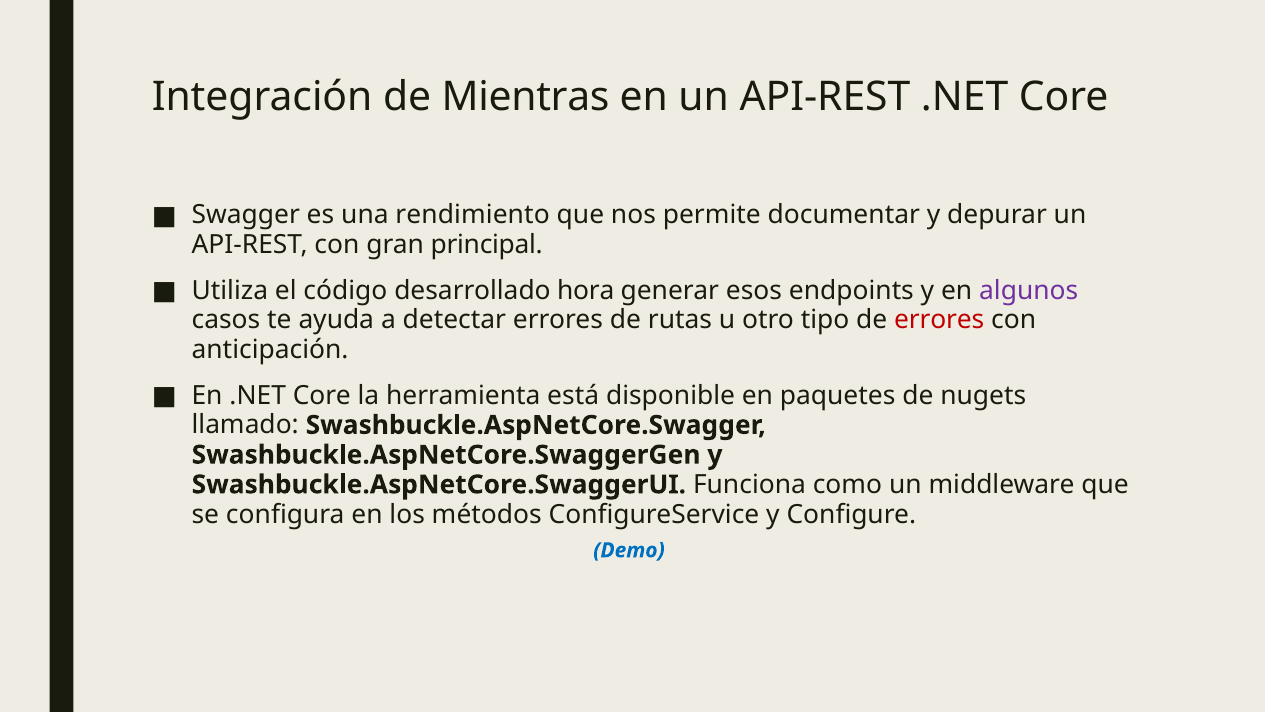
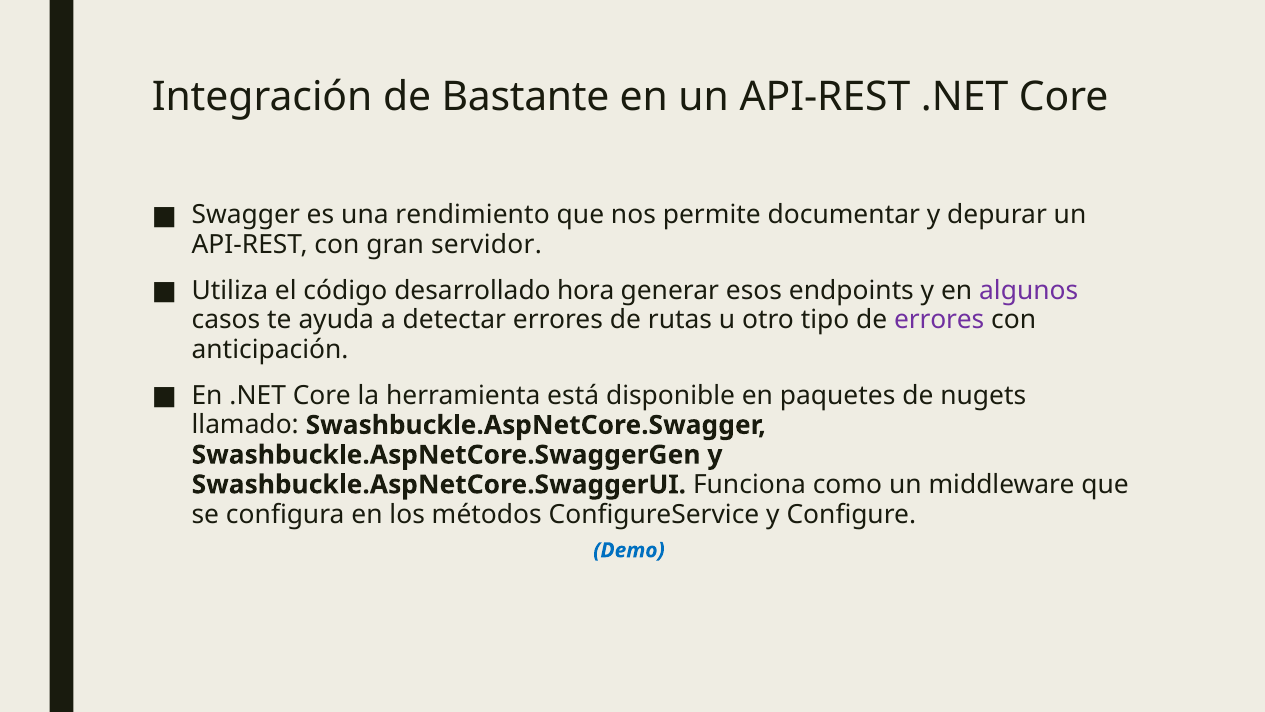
Mientras: Mientras -> Bastante (526, 97)
principal: principal -> servidor (486, 245)
errores colour: red -> purple (939, 320)
